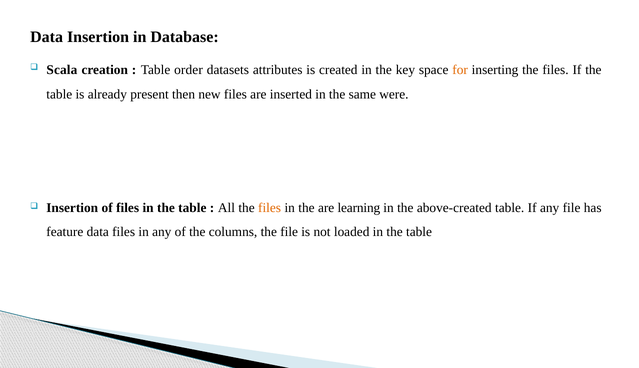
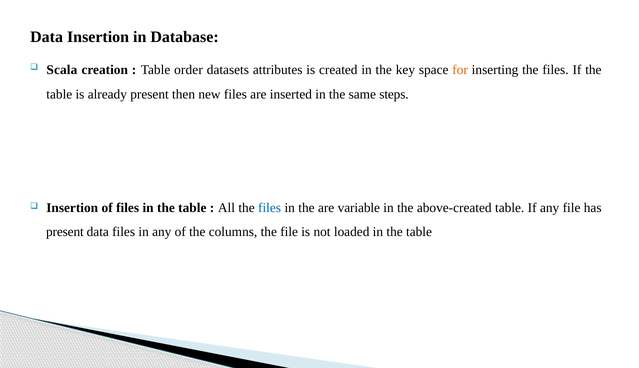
were: were -> steps (394, 95)
files colour: orange -> blue (270, 208)
learning: learning -> variable (359, 208)
feature: feature -> present (65, 232)
